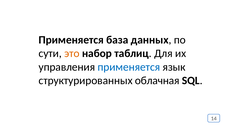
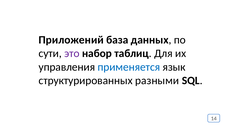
Применяется: Применяется -> Приложений (71, 40)
это colour: orange -> purple (72, 53)
облачная: облачная -> разными (157, 81)
